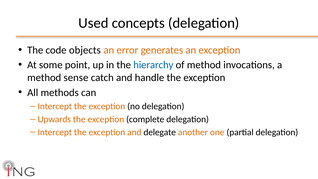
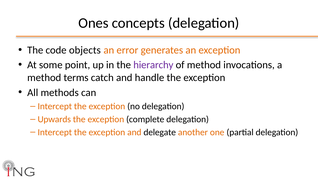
Used: Used -> Ones (94, 23)
hierarchy colour: blue -> purple (153, 65)
sense: sense -> terms (76, 78)
